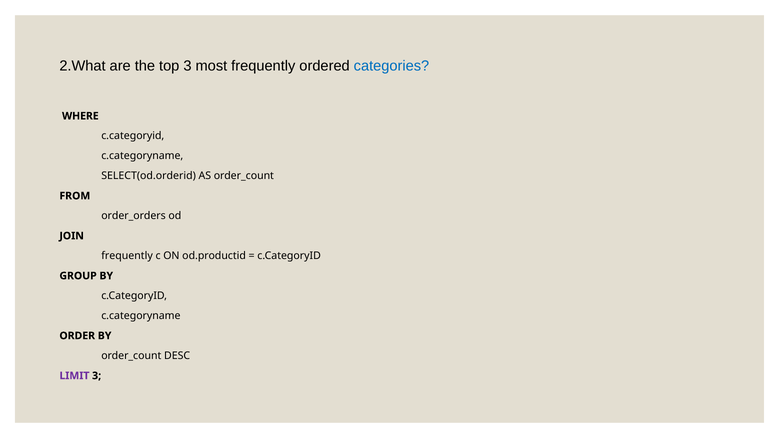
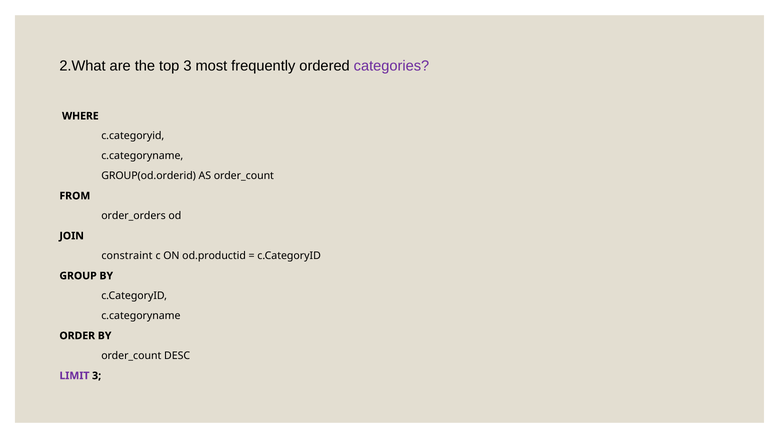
categories colour: blue -> purple (391, 66)
SELECT(od.orderid: SELECT(od.orderid -> GROUP(od.orderid (149, 176)
frequently: frequently -> constraint (127, 256)
